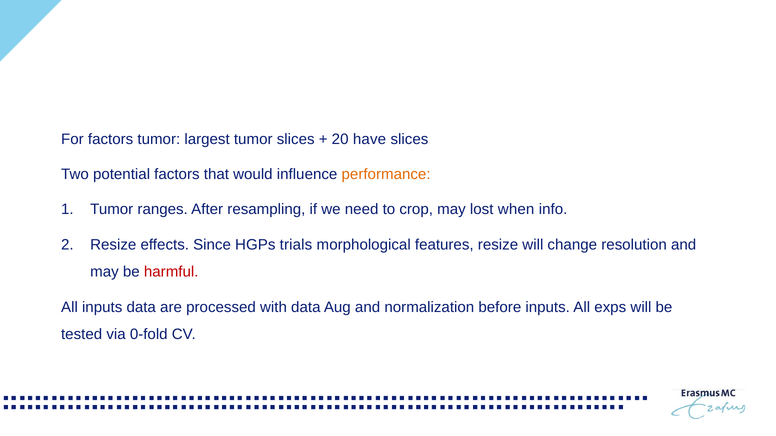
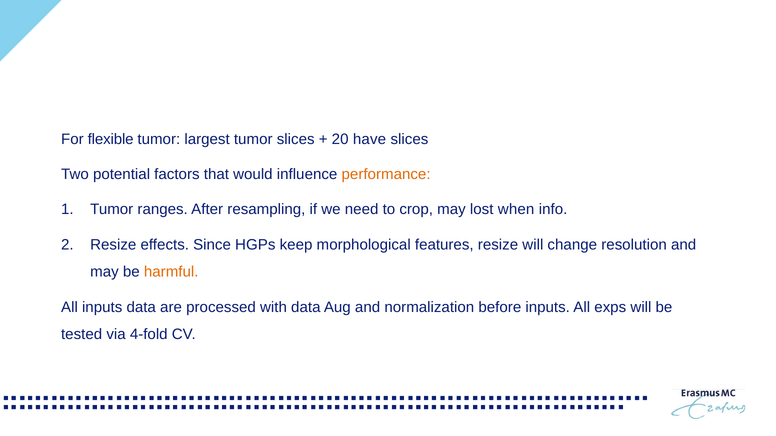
For factors: factors -> flexible (111, 139)
trials: trials -> keep (296, 245)
harmful colour: red -> orange (171, 272)
0-fold: 0-fold -> 4-fold (149, 335)
